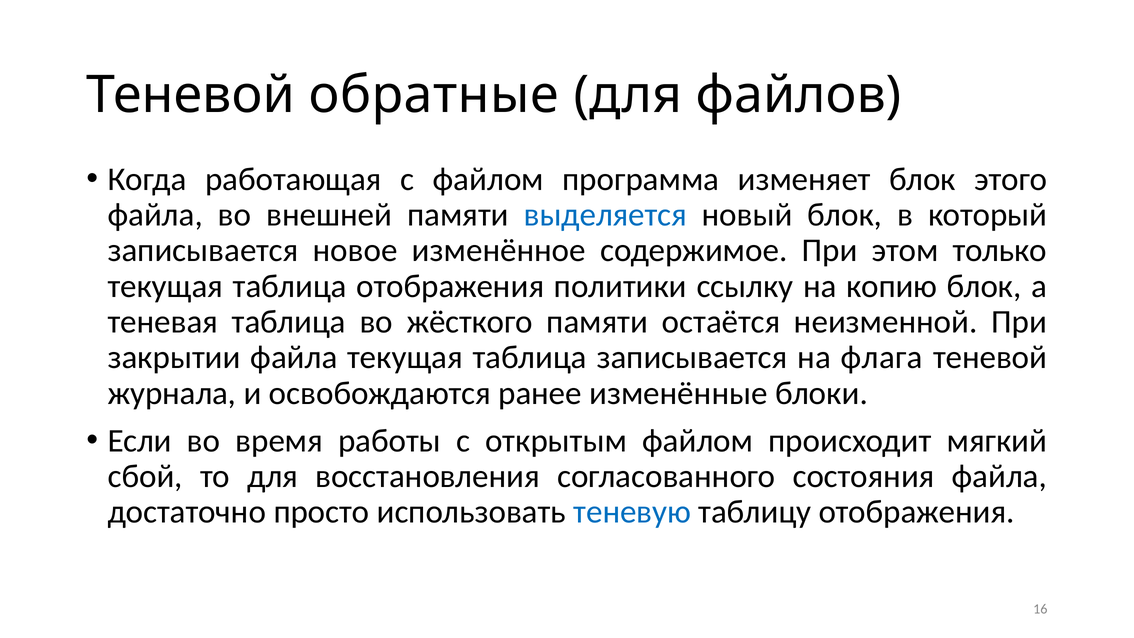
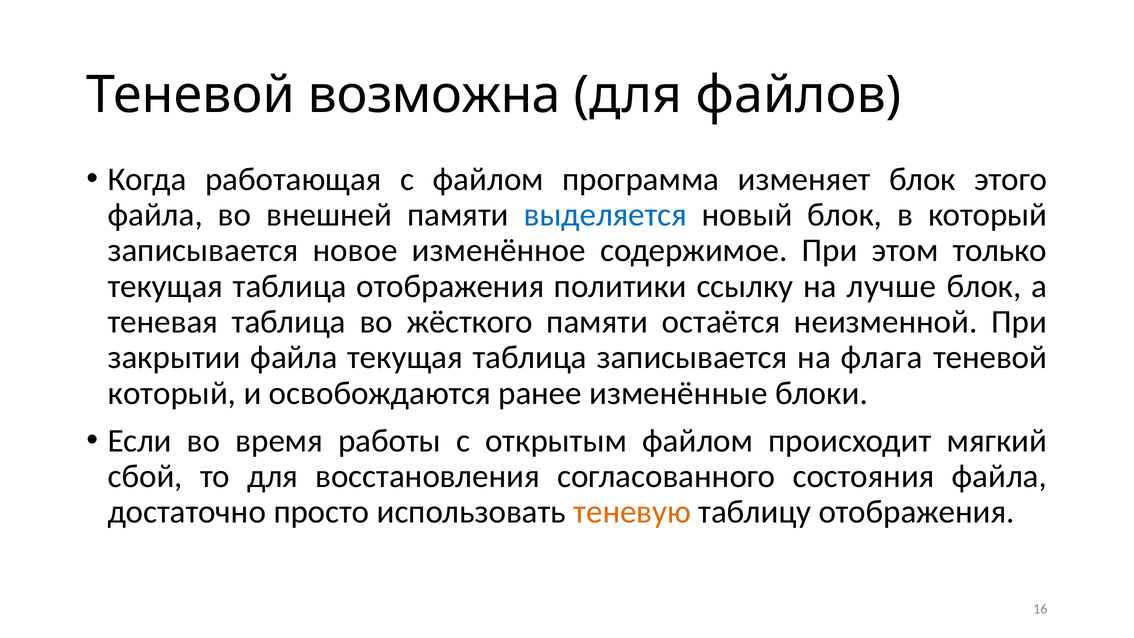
обратные: обратные -> возможна (434, 95)
копию: копию -> лучше (892, 286)
журнала: журнала -> который (172, 393)
теневую colour: blue -> orange (632, 512)
